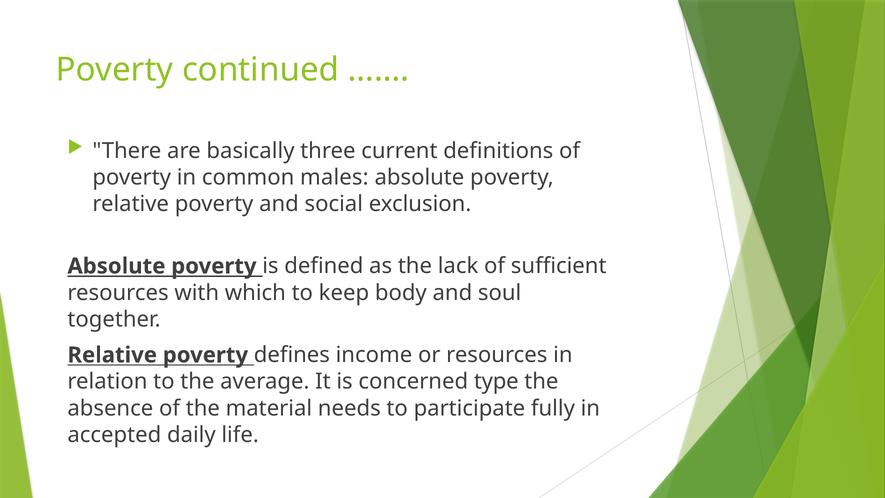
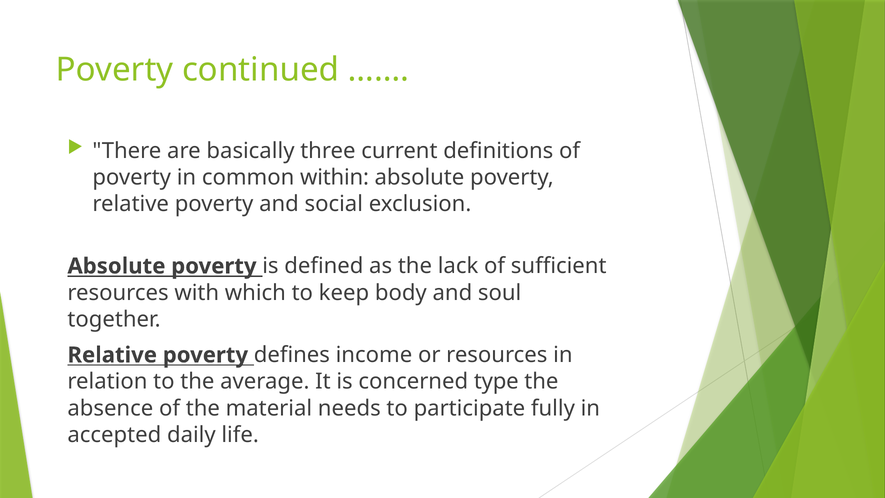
males: males -> within (335, 177)
